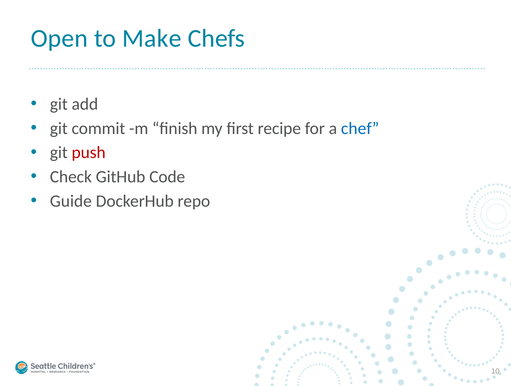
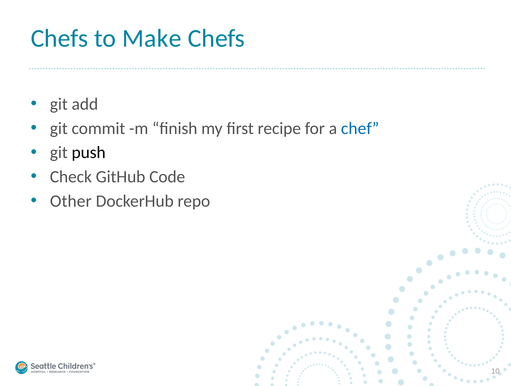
Open: Open -> Chefs (59, 38)
push colour: red -> black (89, 153)
Guide: Guide -> Other (71, 201)
